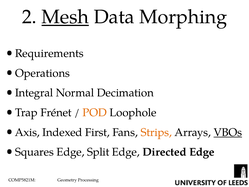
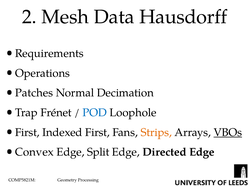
Mesh underline: present -> none (65, 17)
Morphing: Morphing -> Hausdorff (183, 17)
Integral: Integral -> Patches (34, 93)
POD colour: orange -> blue (95, 112)
Axis: Axis -> First (27, 132)
Squares: Squares -> Convex (34, 152)
